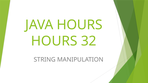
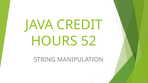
JAVA HOURS: HOURS -> CREDIT (80, 25)
32: 32 -> 52 (89, 41)
